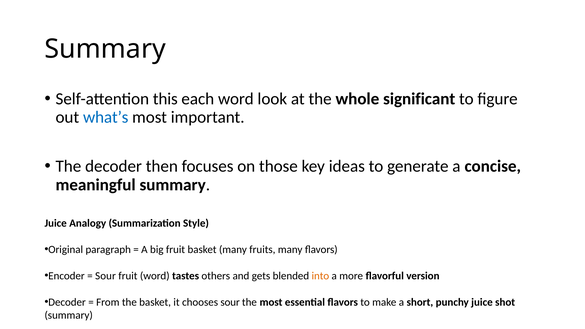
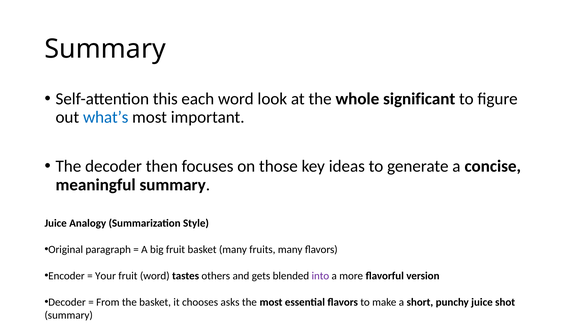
Sour: Sour -> Your (106, 276)
into colour: orange -> purple (320, 276)
chooses sour: sour -> asks (230, 302)
